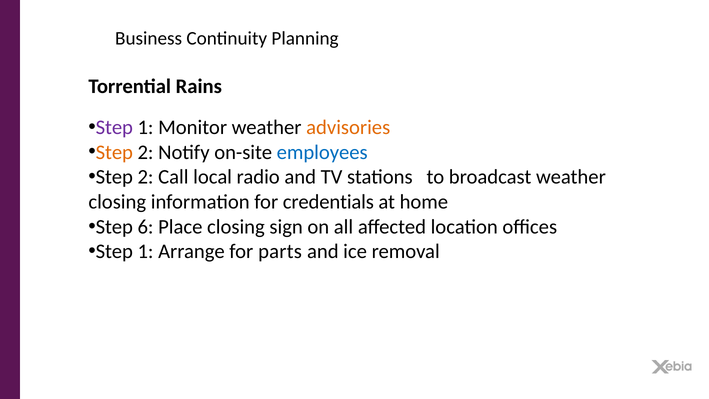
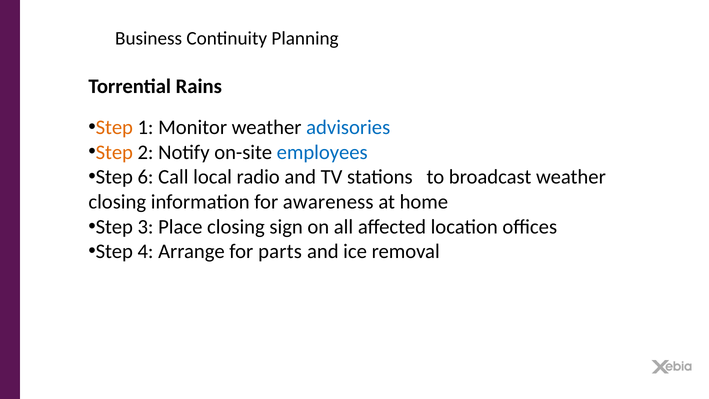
Step colour: purple -> orange (114, 127)
advisories colour: orange -> blue (348, 127)
2: 2 -> 6 (146, 177)
credentials: credentials -> awareness (328, 202)
6: 6 -> 3 (146, 227)
1: 1 -> 4 (146, 252)
